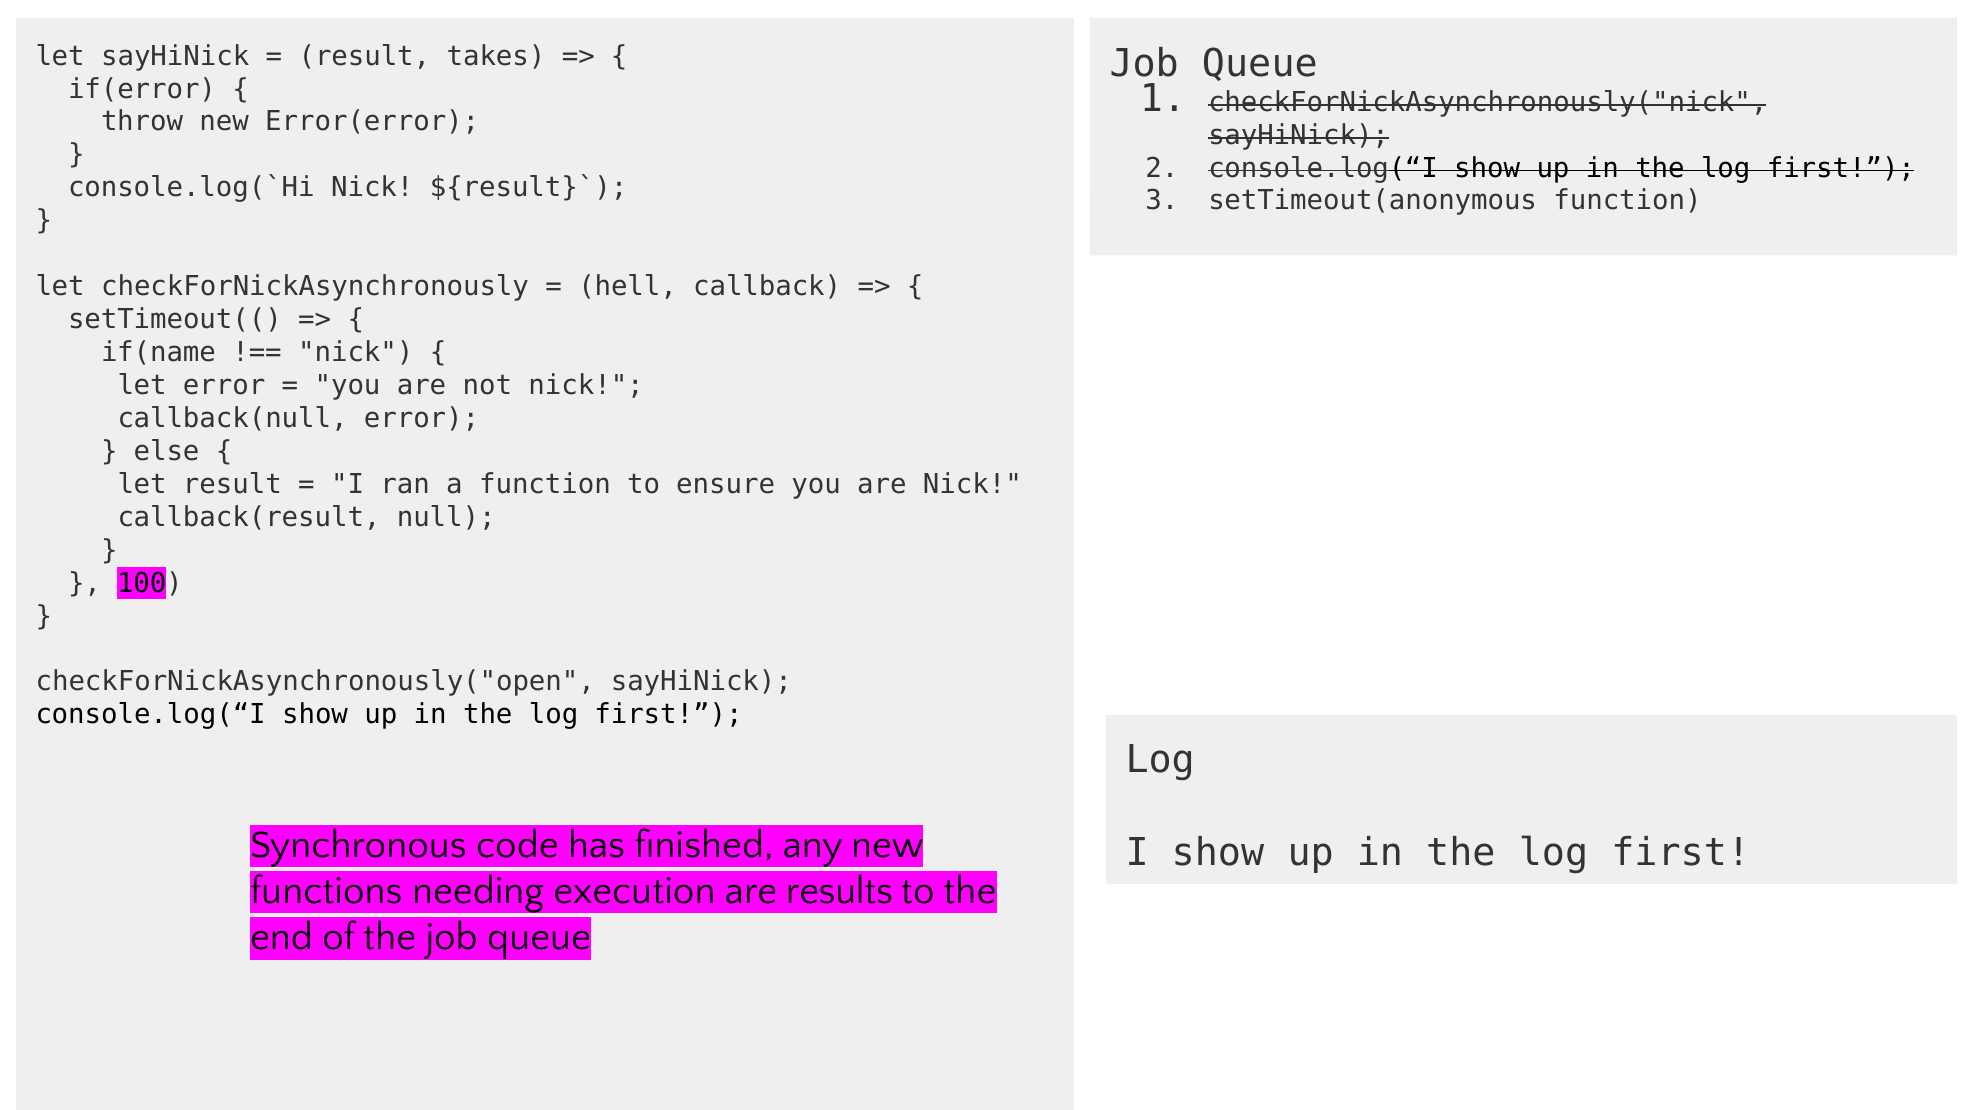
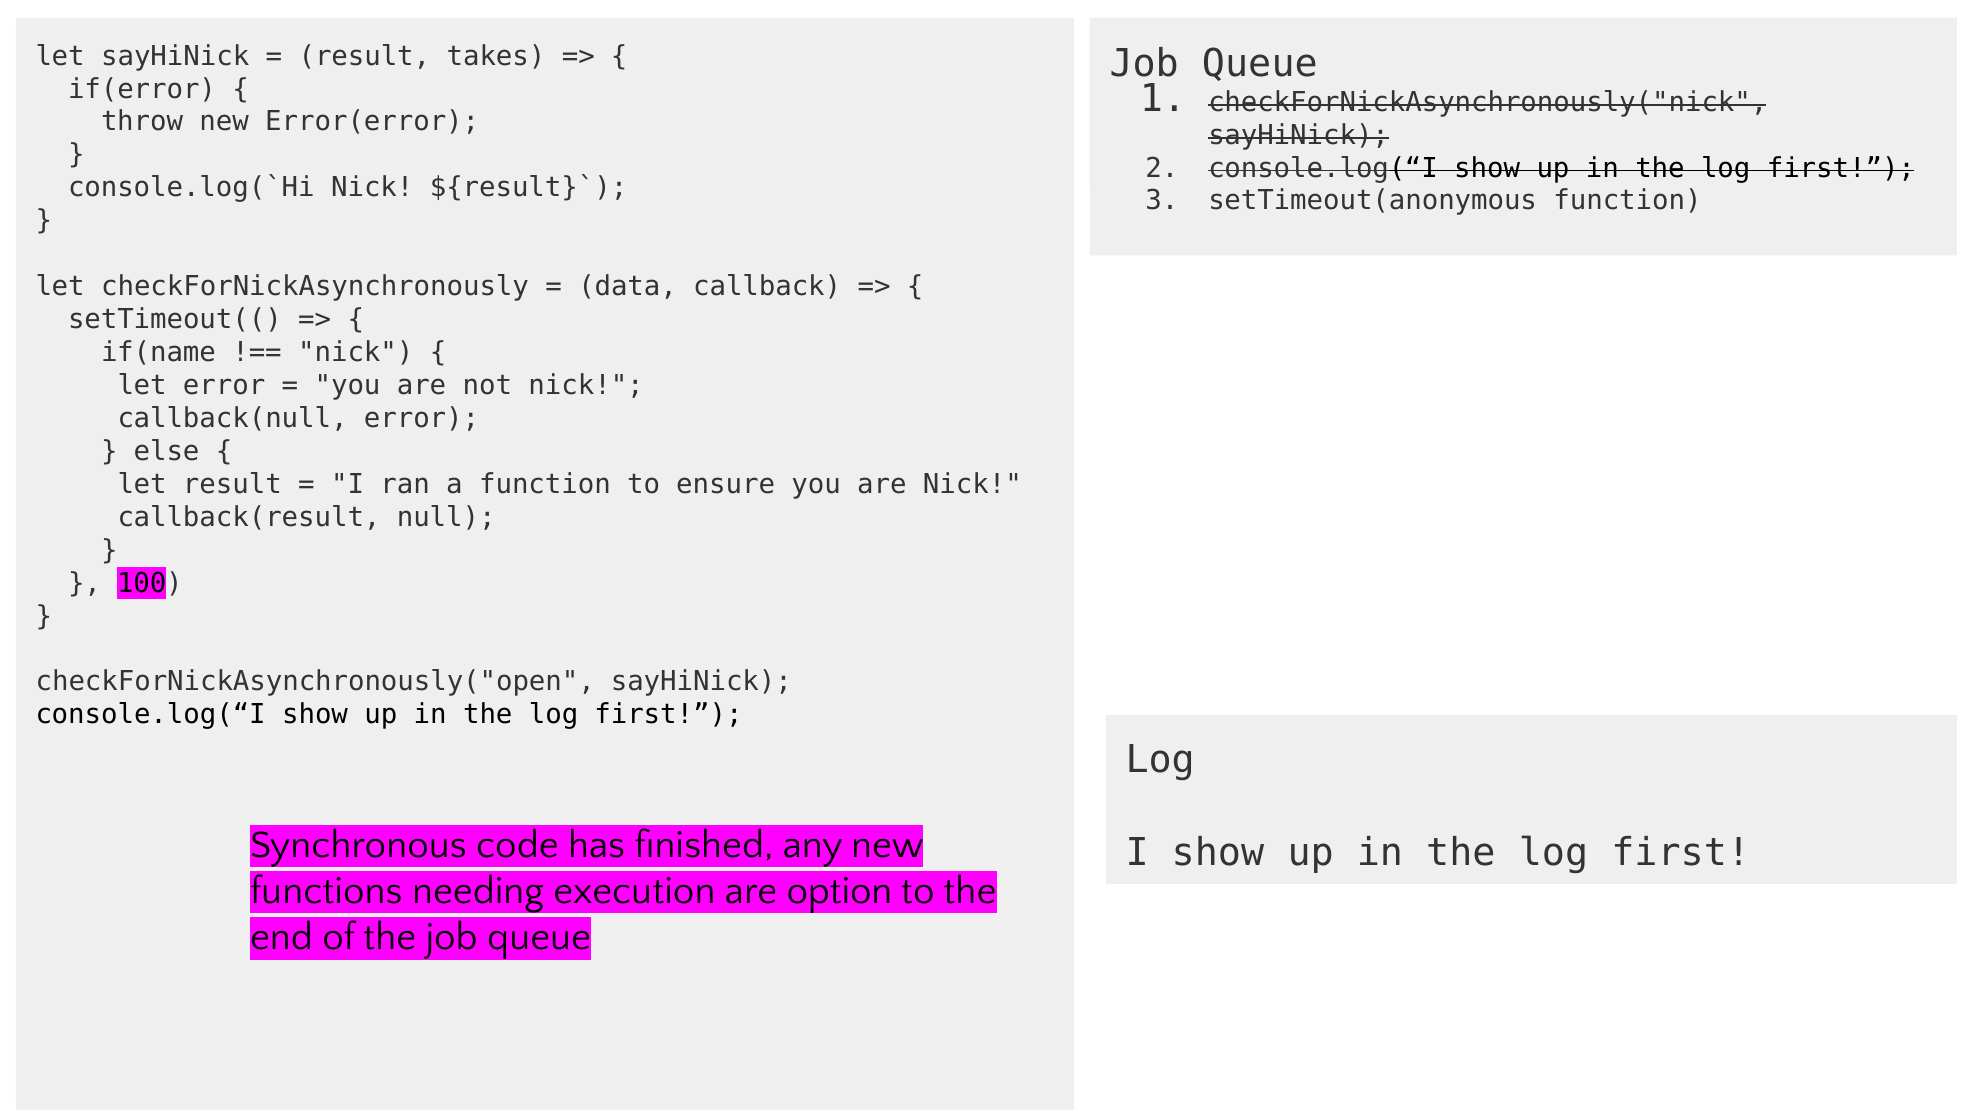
hell: hell -> data (628, 287)
results: results -> option (839, 891)
